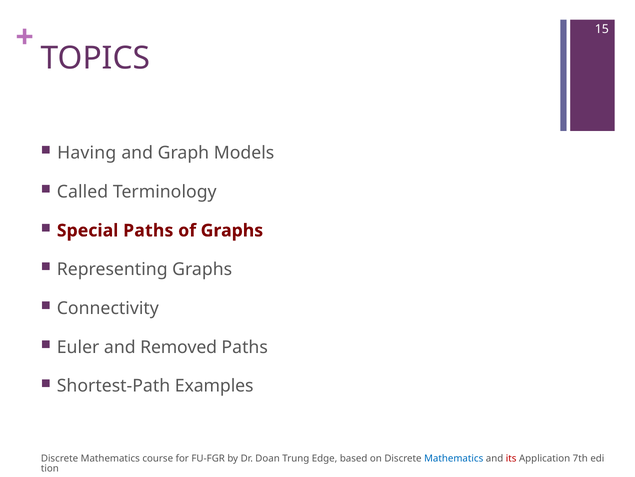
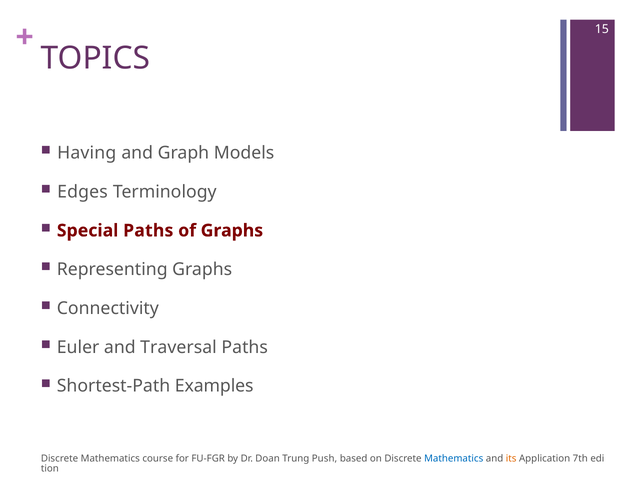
Called: Called -> Edges (82, 191)
Removed: Removed -> Traversal (179, 347)
Edge: Edge -> Push (325, 458)
its colour: red -> orange (511, 458)
